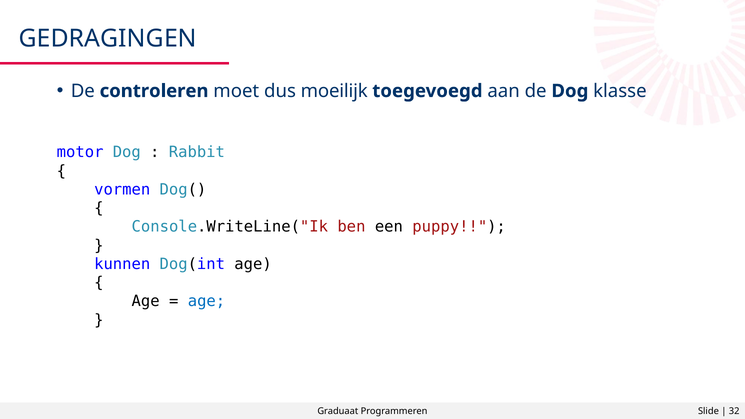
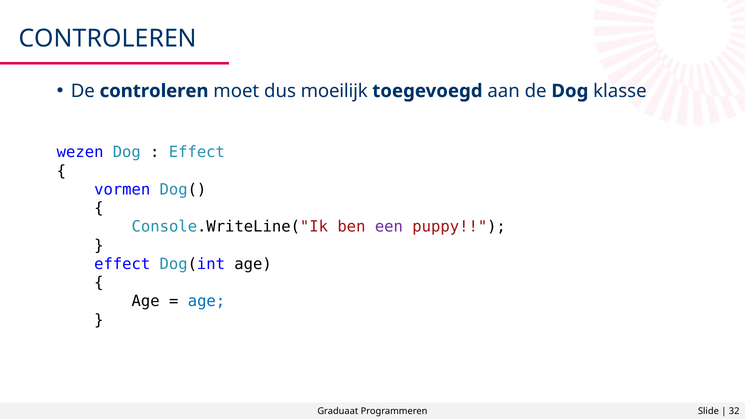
GEDRAGINGEN: GEDRAGINGEN -> CONTROLEREN (108, 38)
motor: motor -> wezen (80, 152)
Rabbit: Rabbit -> Effect (197, 152)
een colour: black -> purple (389, 227)
kunnen: kunnen -> effect (122, 264)
